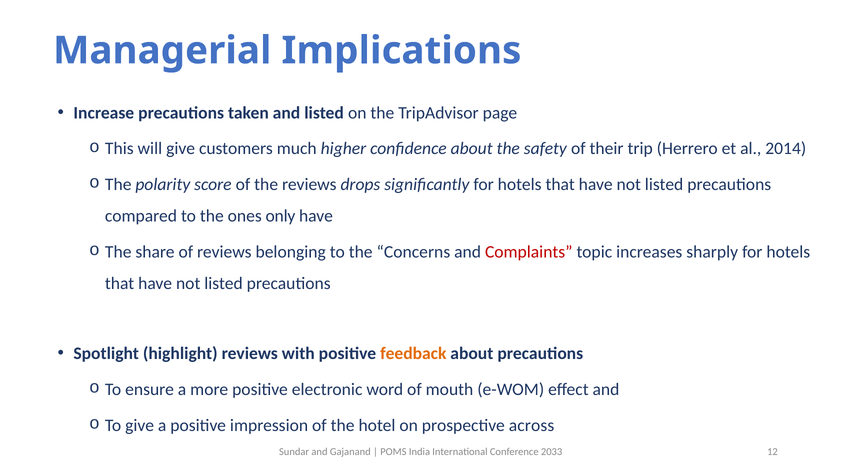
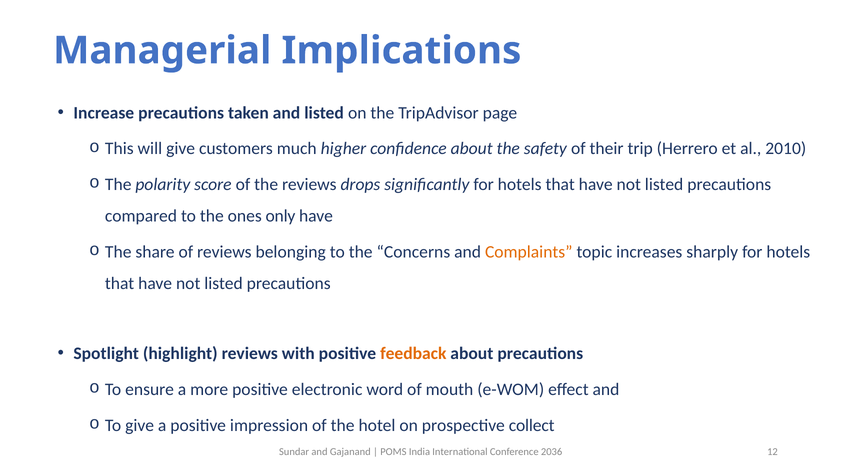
2014: 2014 -> 2010 (786, 149)
Complaints colour: red -> orange (529, 252)
across: across -> collect (532, 426)
2033: 2033 -> 2036 (552, 452)
